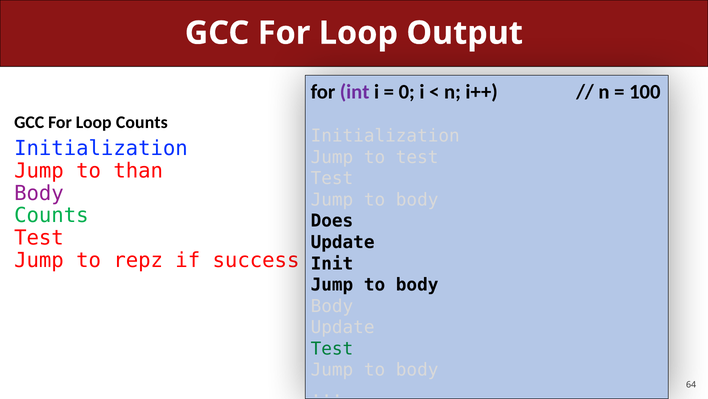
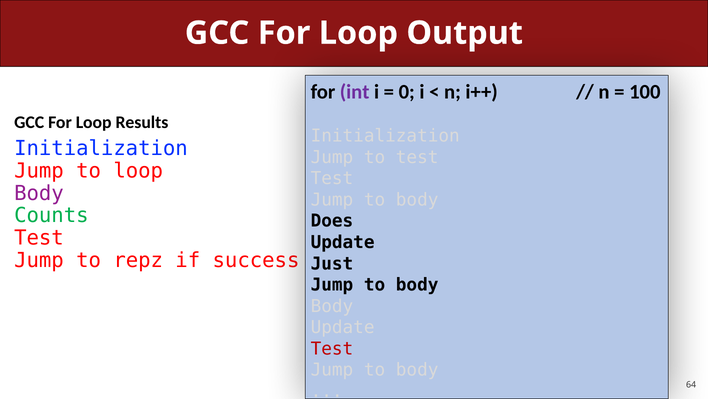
Loop Counts: Counts -> Results (142, 122)
to than: than -> loop (138, 171)
Init: Init -> Just (332, 263)
Test colour: green -> red (332, 348)
